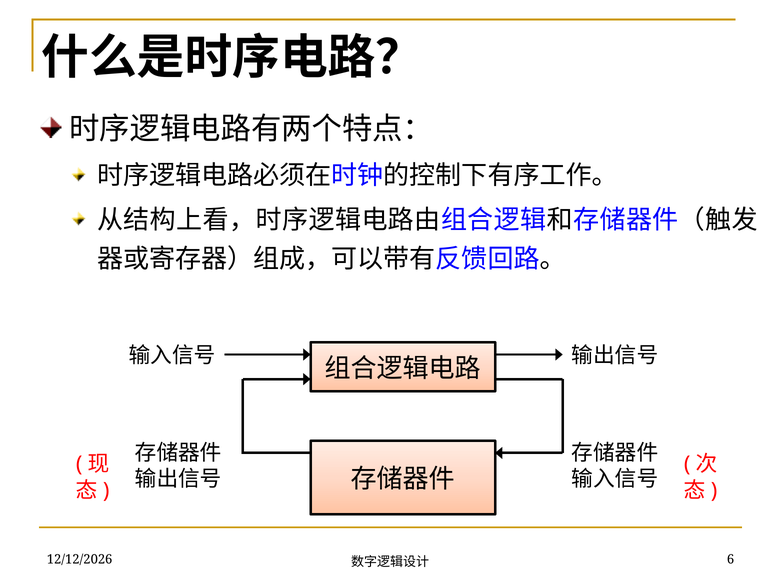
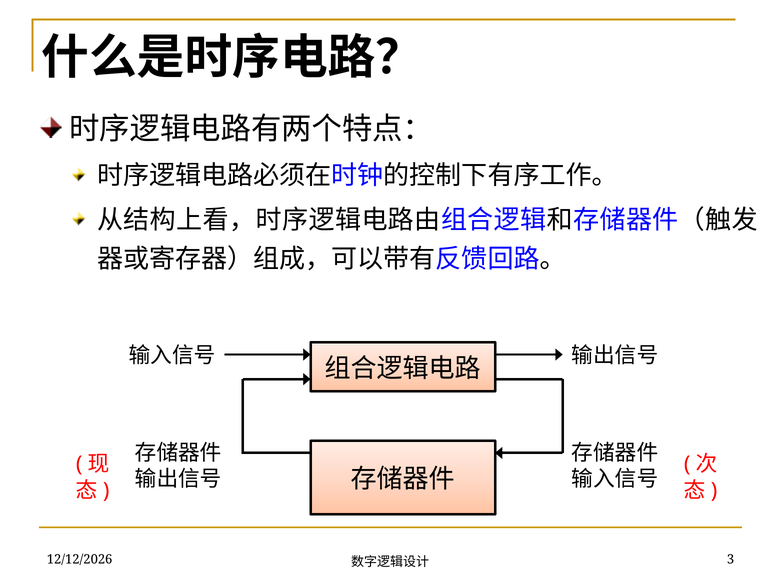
6: 6 -> 3 (731, 559)
